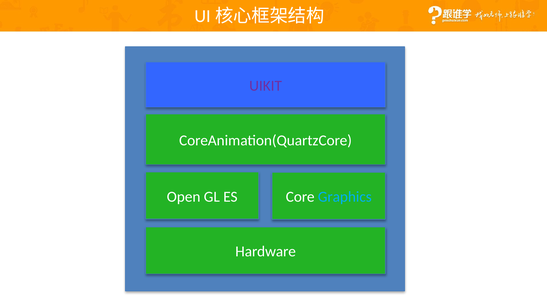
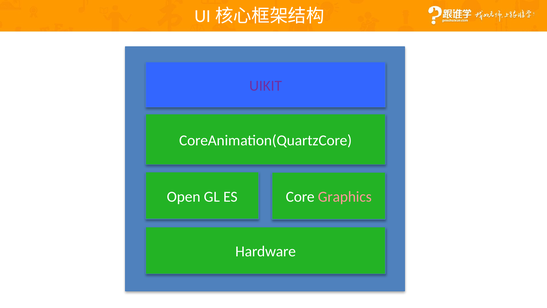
Graphics colour: light blue -> pink (345, 197)
